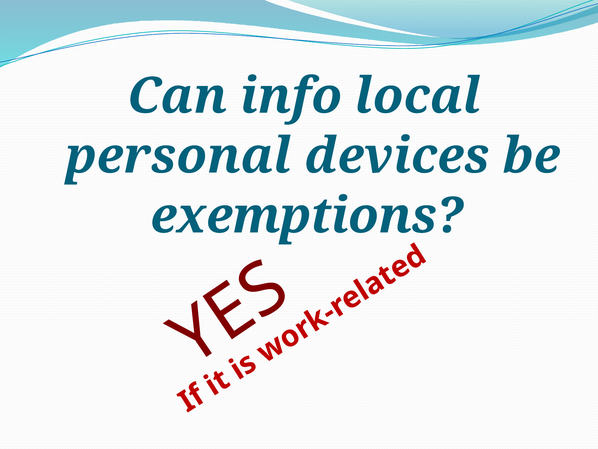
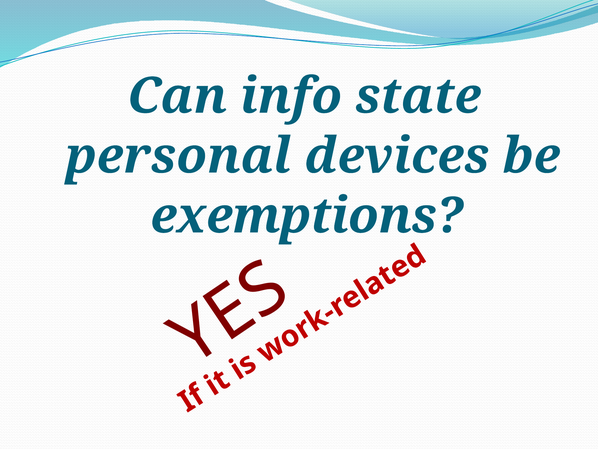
local: local -> state (418, 96)
